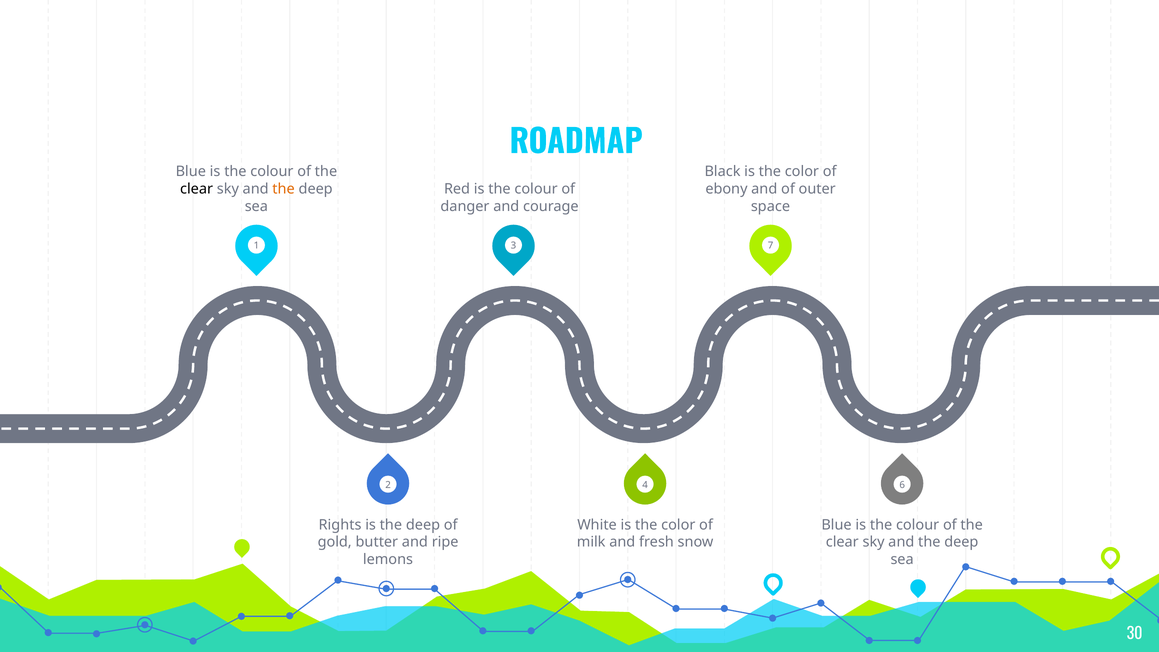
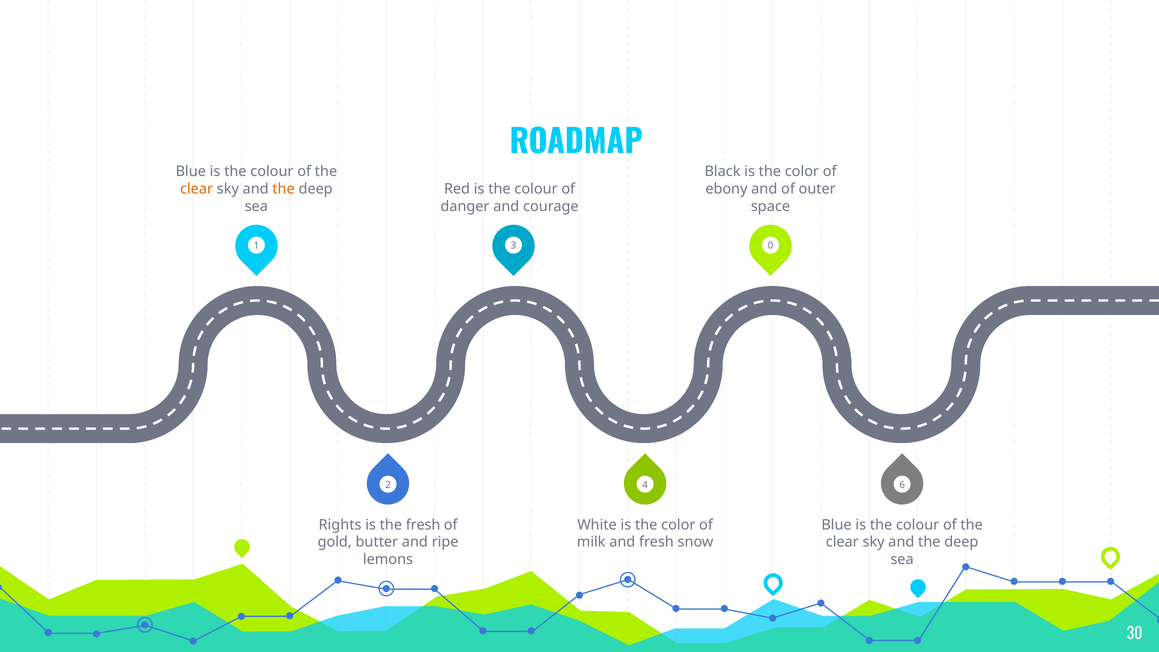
clear colour: black -> orange (197, 189)
7: 7 -> 0 (771, 246)
is the deep: deep -> fresh (423, 525)
